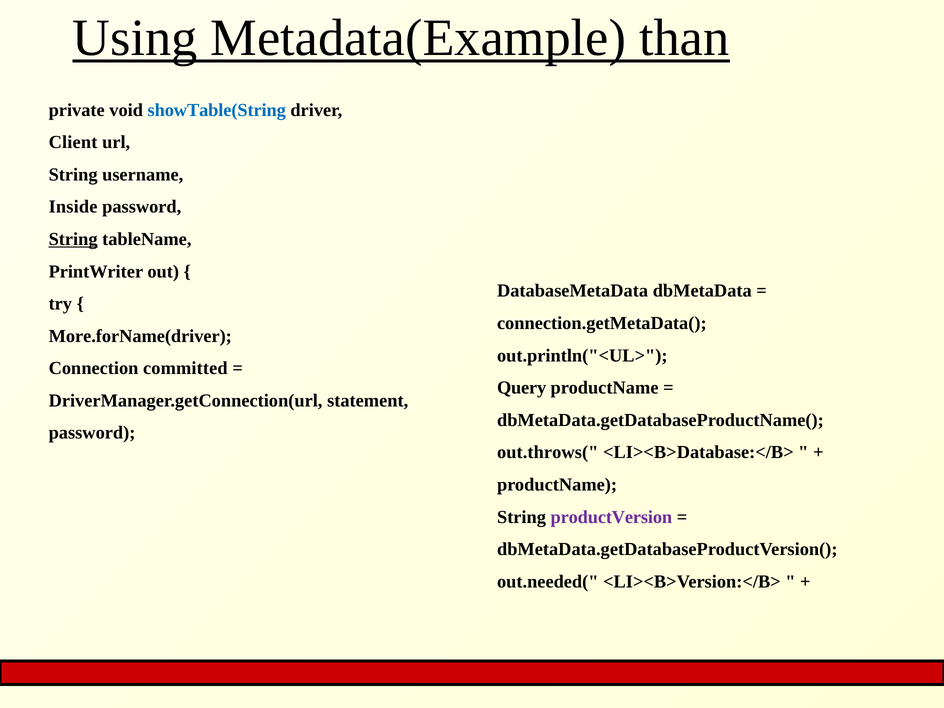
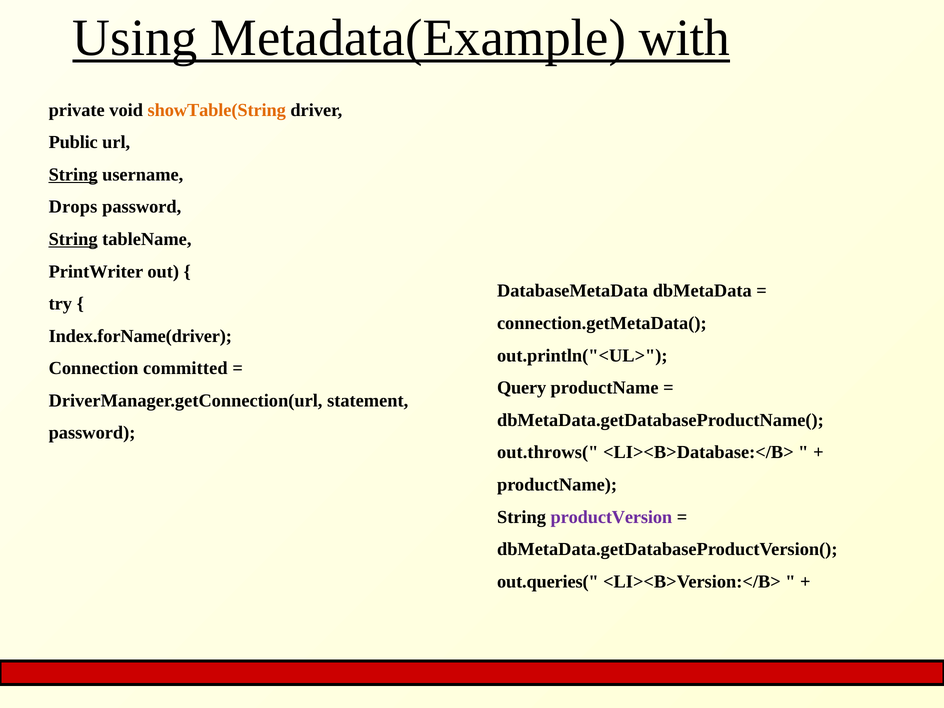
than: than -> with (684, 38)
showTable(String colour: blue -> orange (217, 110)
Client: Client -> Public (73, 142)
String underline: none -> present (73, 175)
Inside: Inside -> Drops (73, 207)
More.forName(driver: More.forName(driver -> Index.forName(driver (140, 336)
out.needed(: out.needed( -> out.queries( (548, 582)
